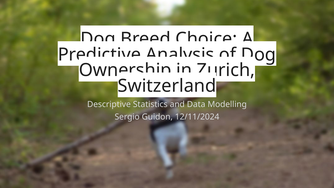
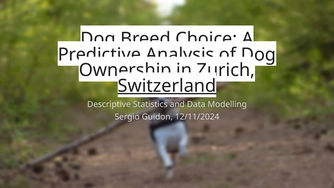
Switzerland underline: none -> present (167, 86)
